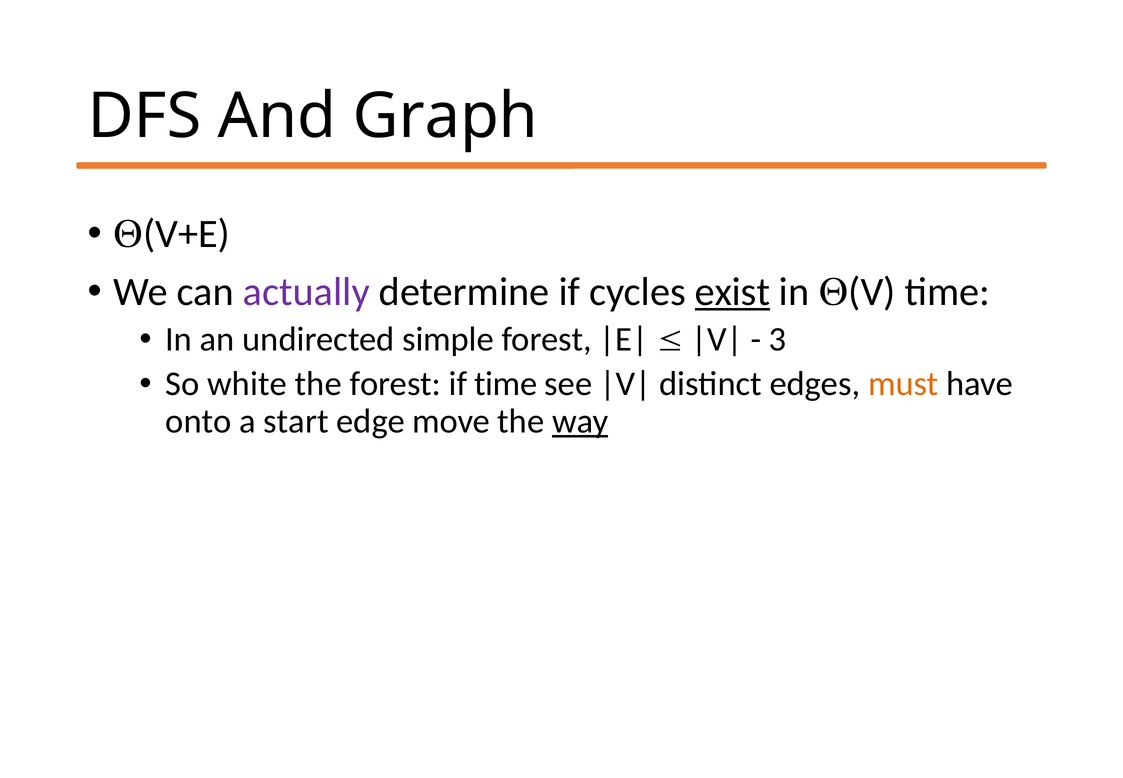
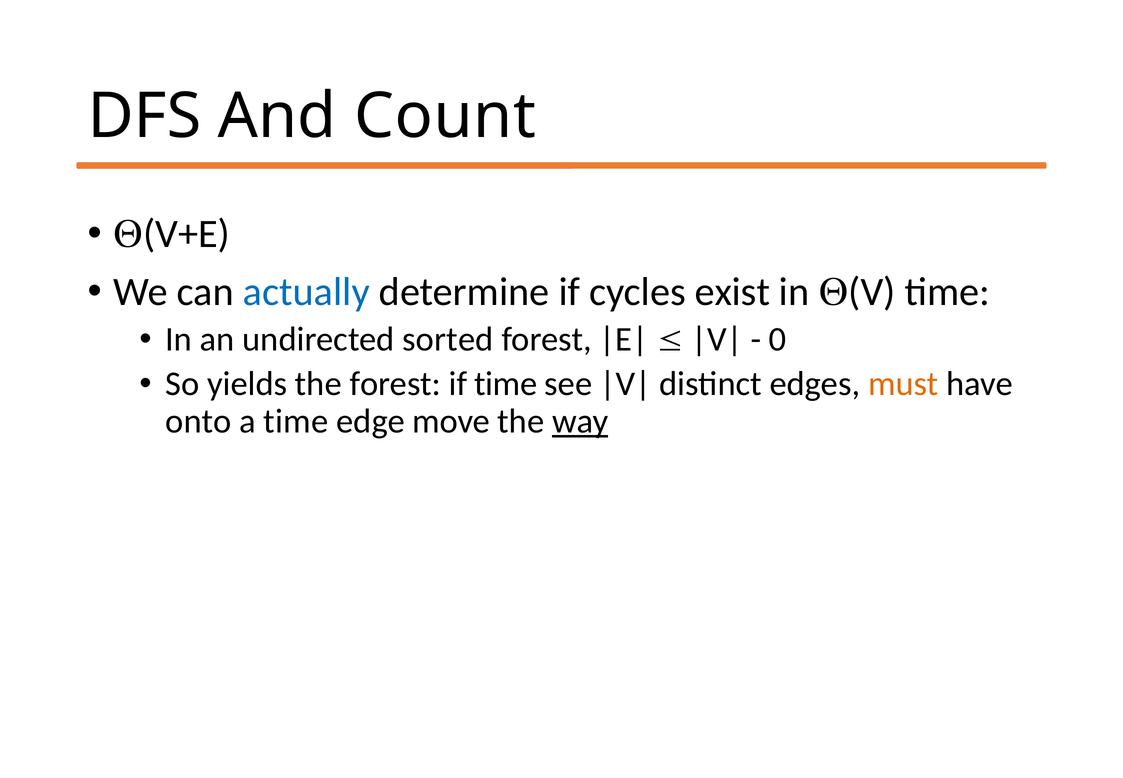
Graph: Graph -> Count (445, 116)
actually colour: purple -> blue (306, 292)
exist underline: present -> none (732, 292)
simple: simple -> sorted (448, 339)
3: 3 -> 0 (778, 339)
white: white -> yields (247, 384)
a start: start -> time (296, 421)
